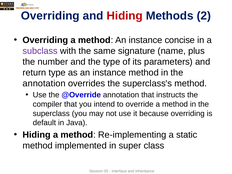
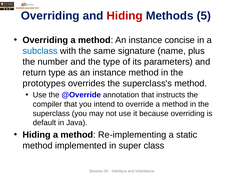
2: 2 -> 5 (204, 16)
subclass colour: purple -> blue (40, 51)
annotation: annotation -> prototypes (44, 83)
